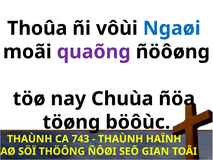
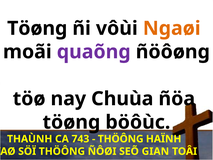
Thoûa: Thoûa -> Töøng (37, 28)
Ngaøi colour: blue -> orange (172, 28)
THAÙNH: THAÙNH -> THÖÔNG (121, 139)
